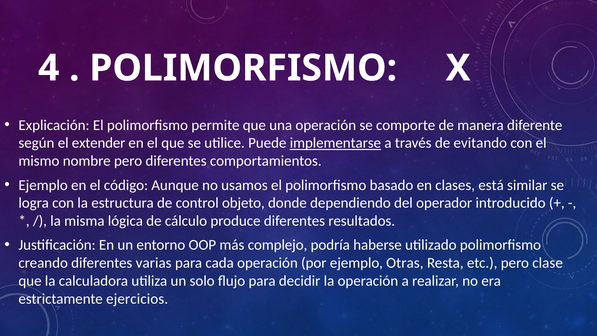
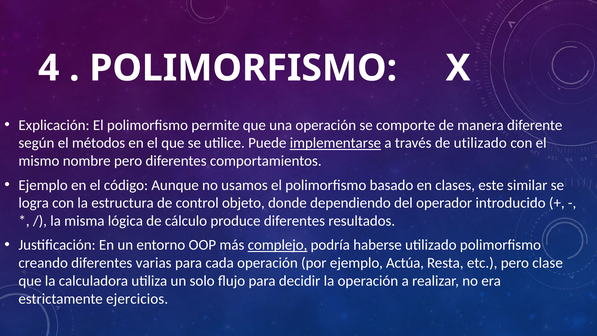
extender: extender -> métodos (99, 143)
de evitando: evitando -> utilizado (480, 143)
está: está -> este (491, 185)
complejo underline: none -> present (278, 245)
Otras: Otras -> Actúa (405, 263)
